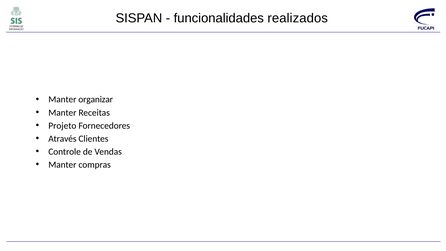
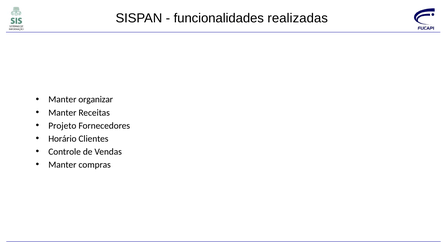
realizados: realizados -> realizadas (298, 18)
Através: Através -> Horário (62, 138)
